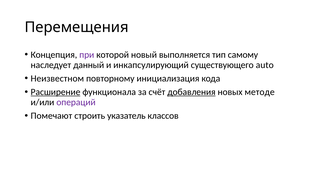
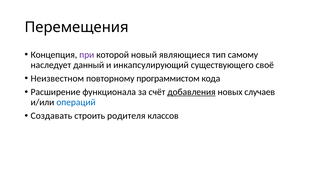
выполняется: выполняется -> являющиеся (184, 55)
auto: auto -> своё (265, 65)
инициализация: инициализация -> программистом (168, 78)
Расширение underline: present -> none (56, 92)
методе: методе -> случаев (260, 92)
операций colour: purple -> blue (76, 102)
Помечают: Помечают -> Создавать (51, 116)
указатель: указатель -> родителя (126, 116)
